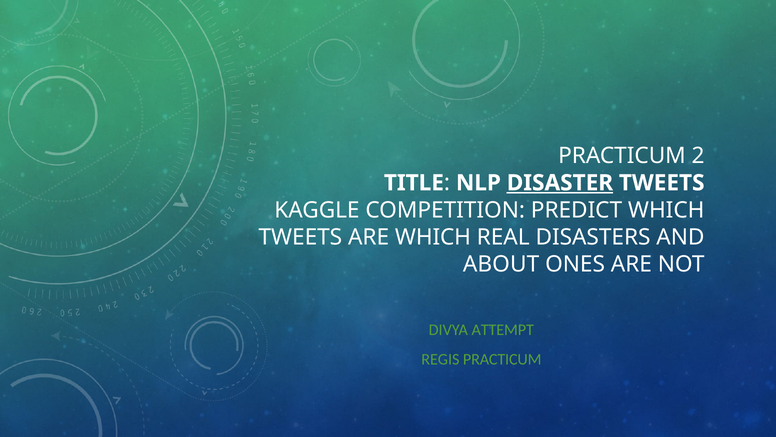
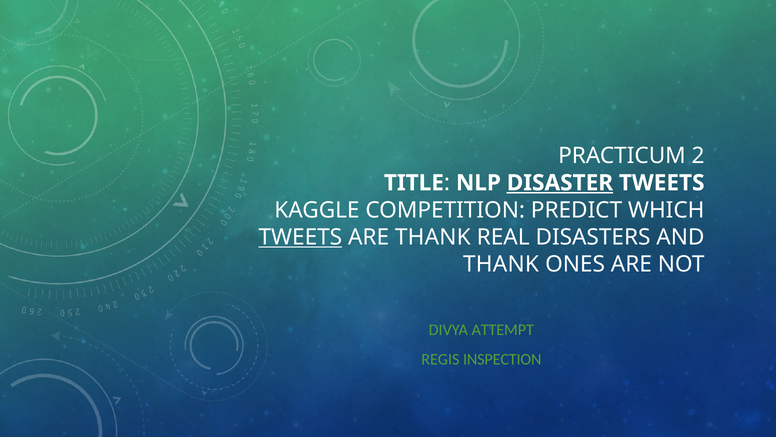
TWEETS underline: none -> present (300, 237)
ARE WHICH: WHICH -> THANK (433, 237)
ABOUT: ABOUT -> THANK (501, 264)
REGIS PRACTICUM: PRACTICUM -> INSPECTION (502, 359)
